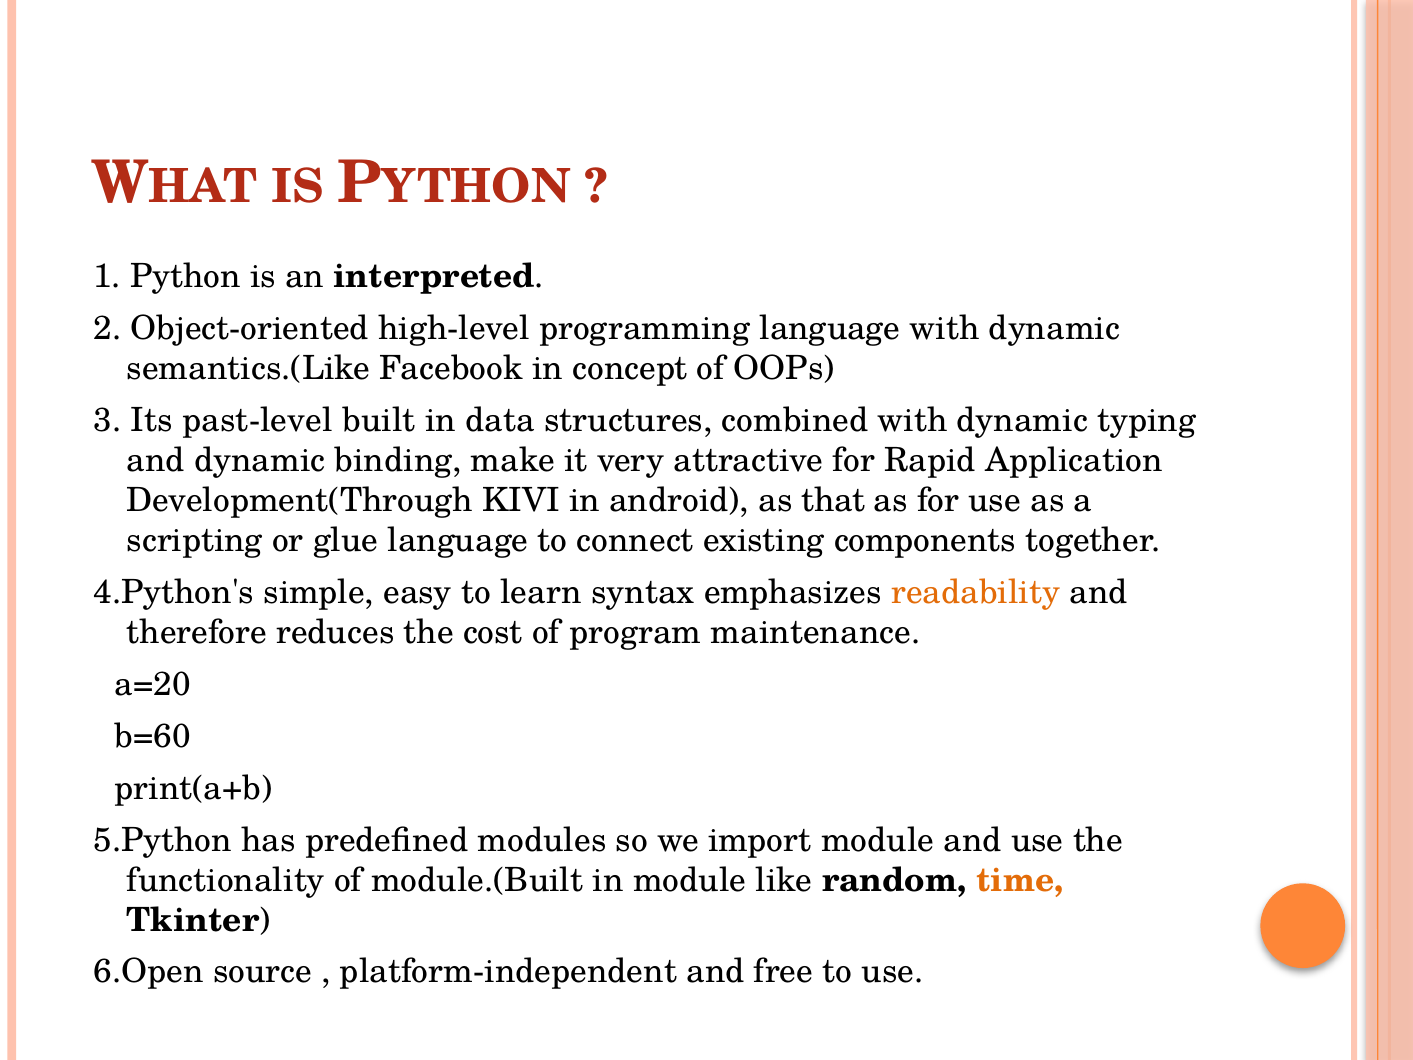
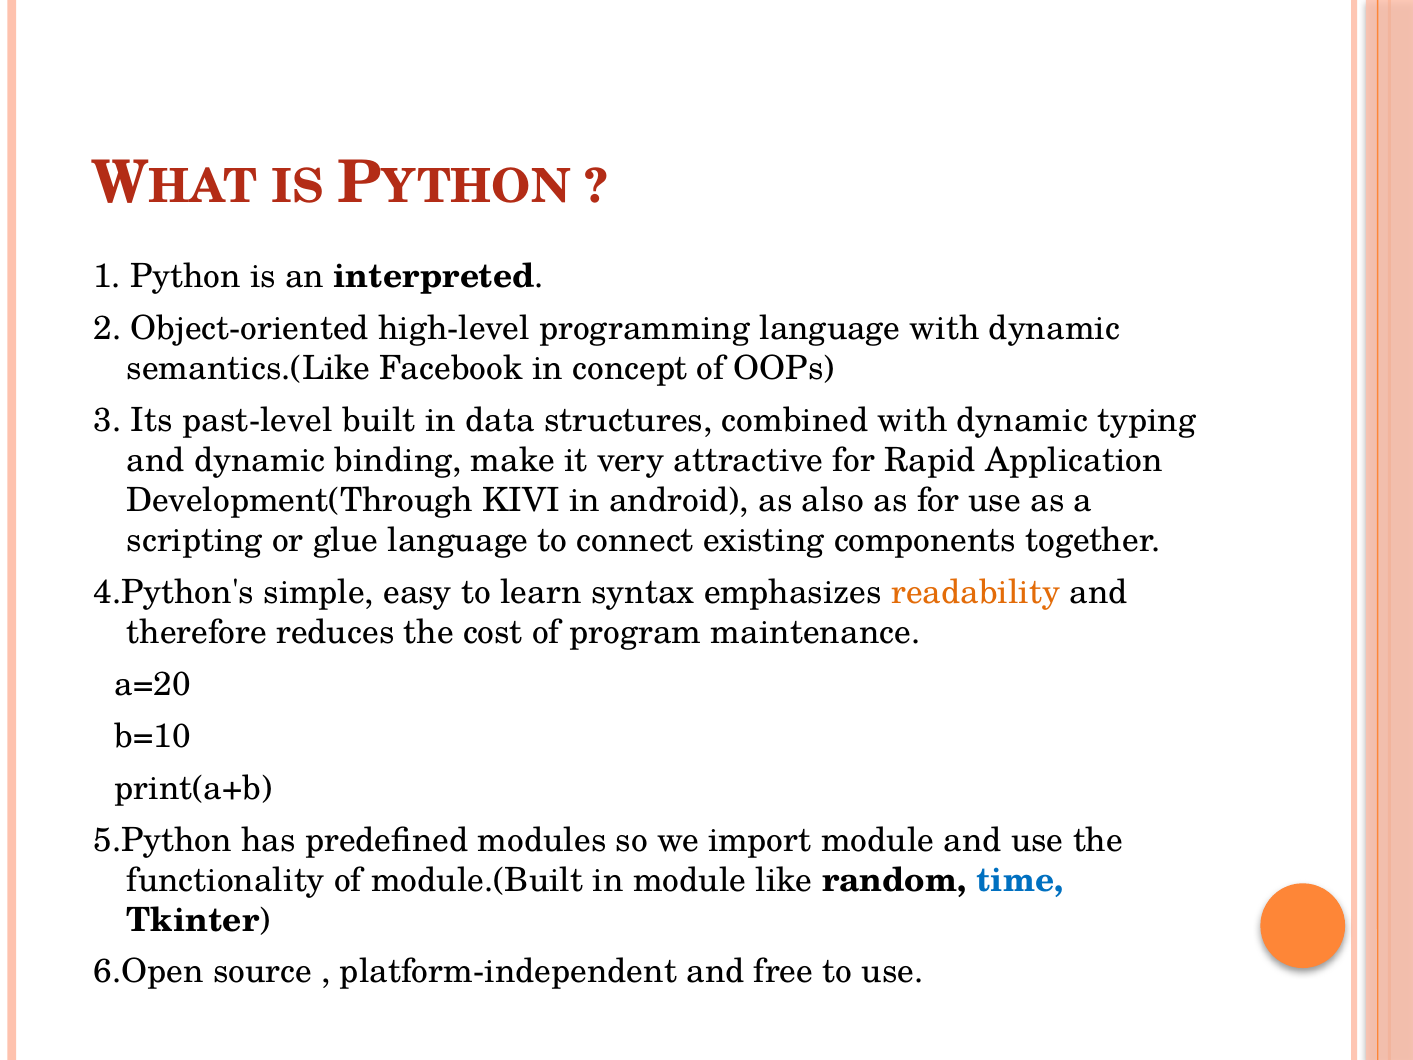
that: that -> also (833, 500)
b=60: b=60 -> b=10 (153, 736)
time colour: orange -> blue (1020, 880)
